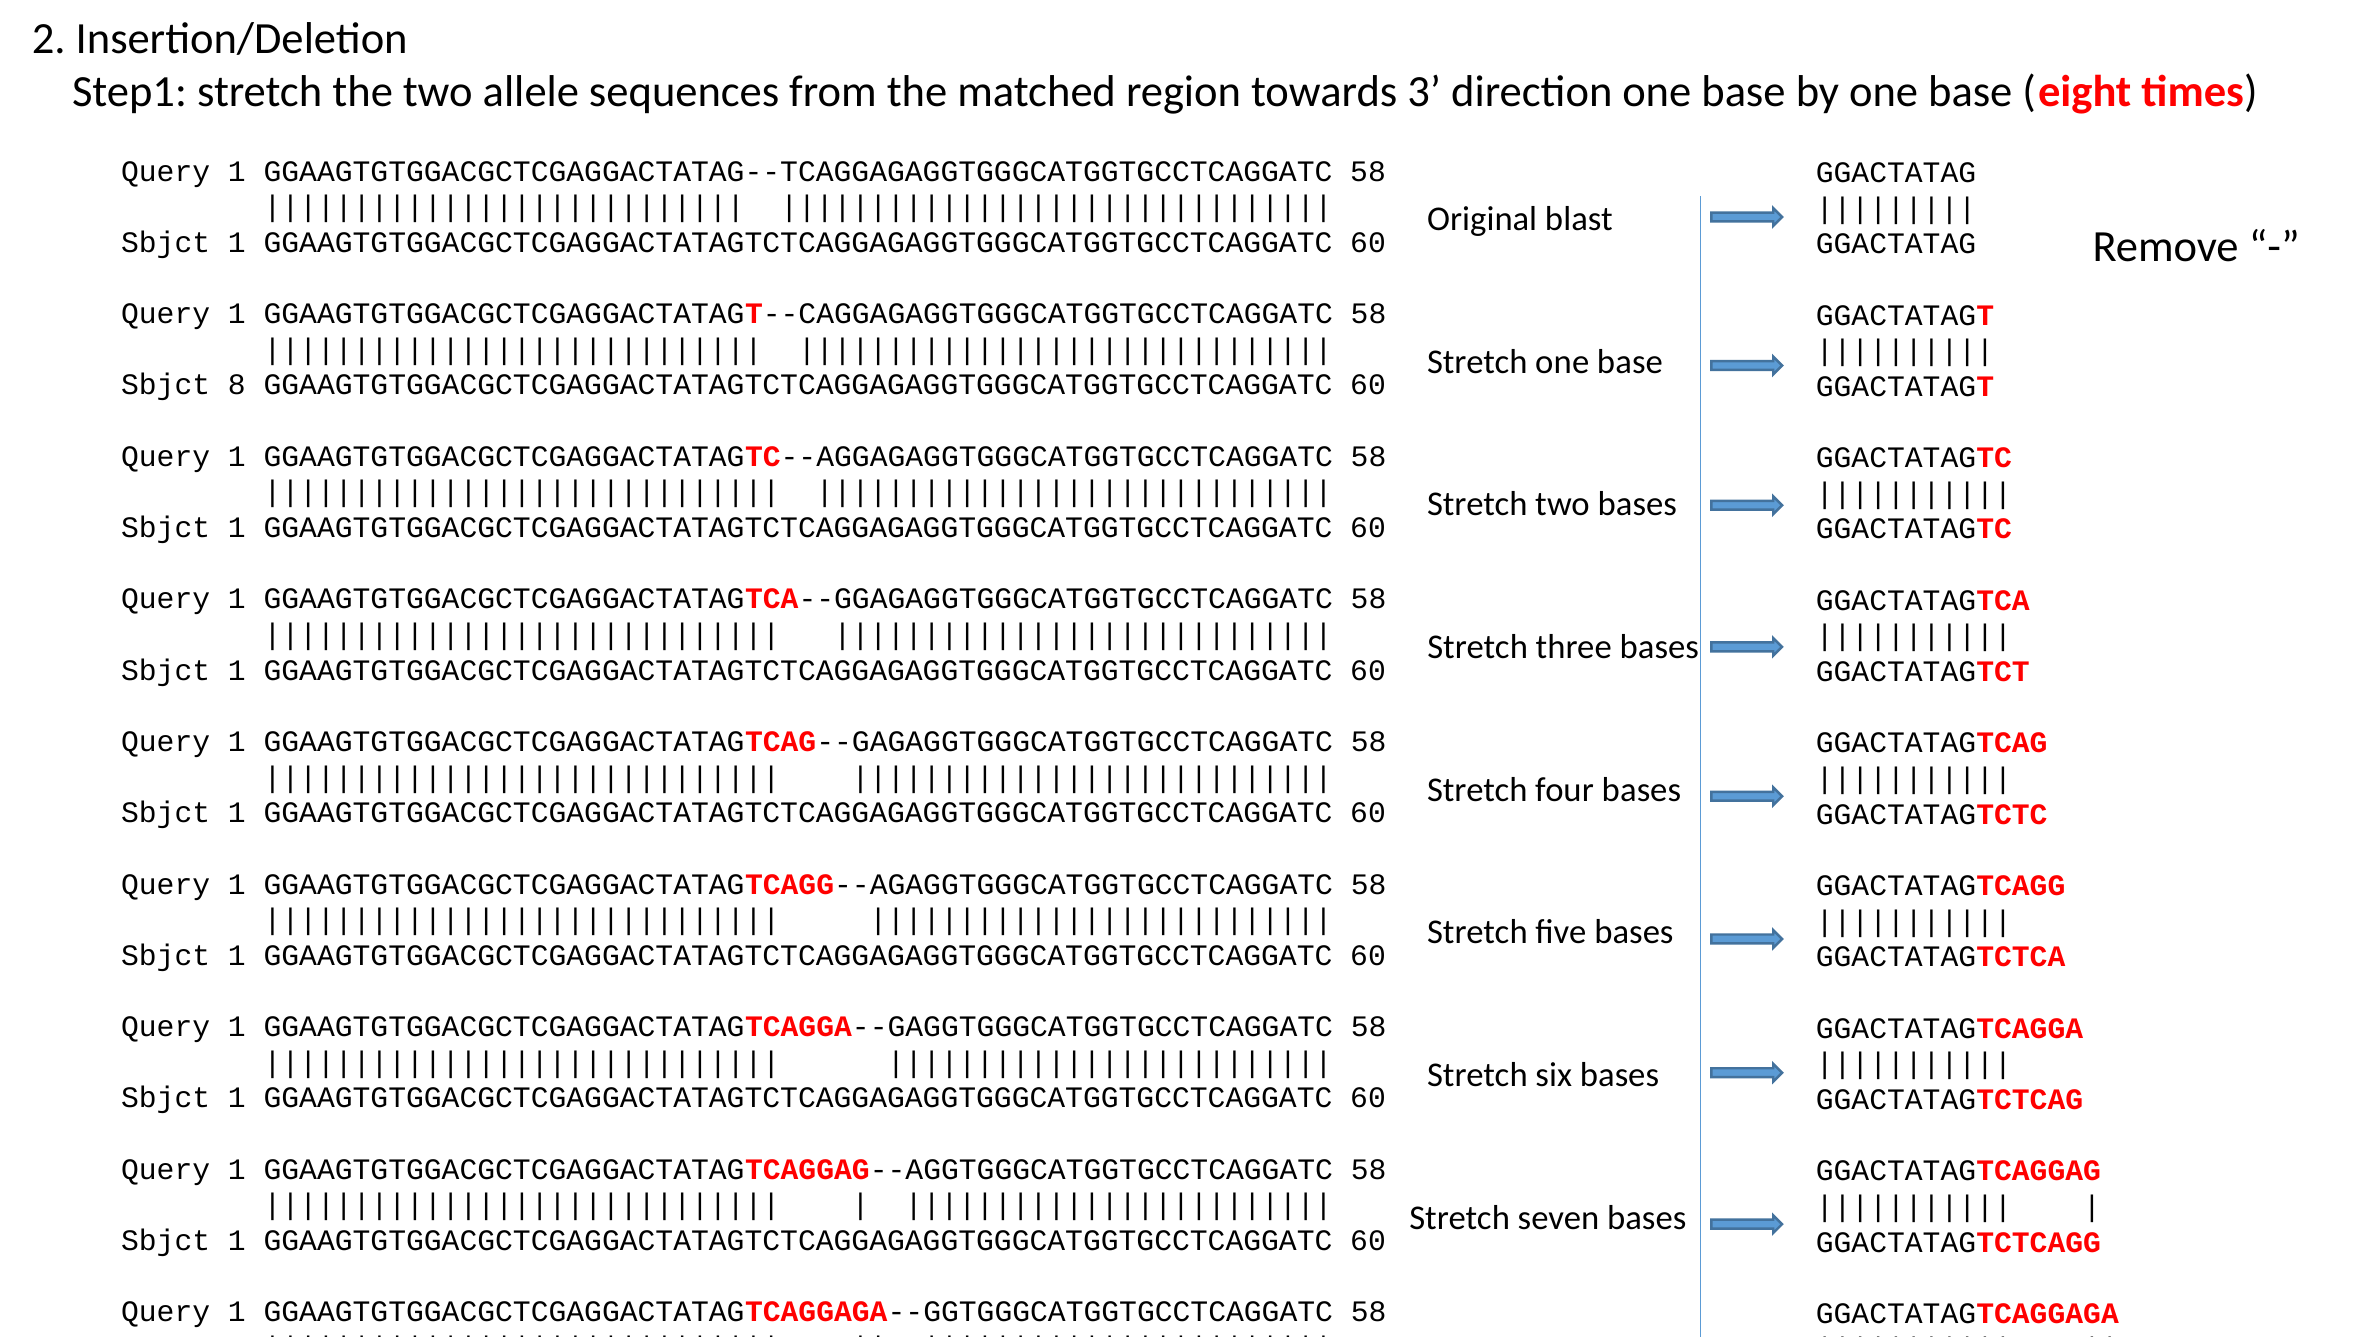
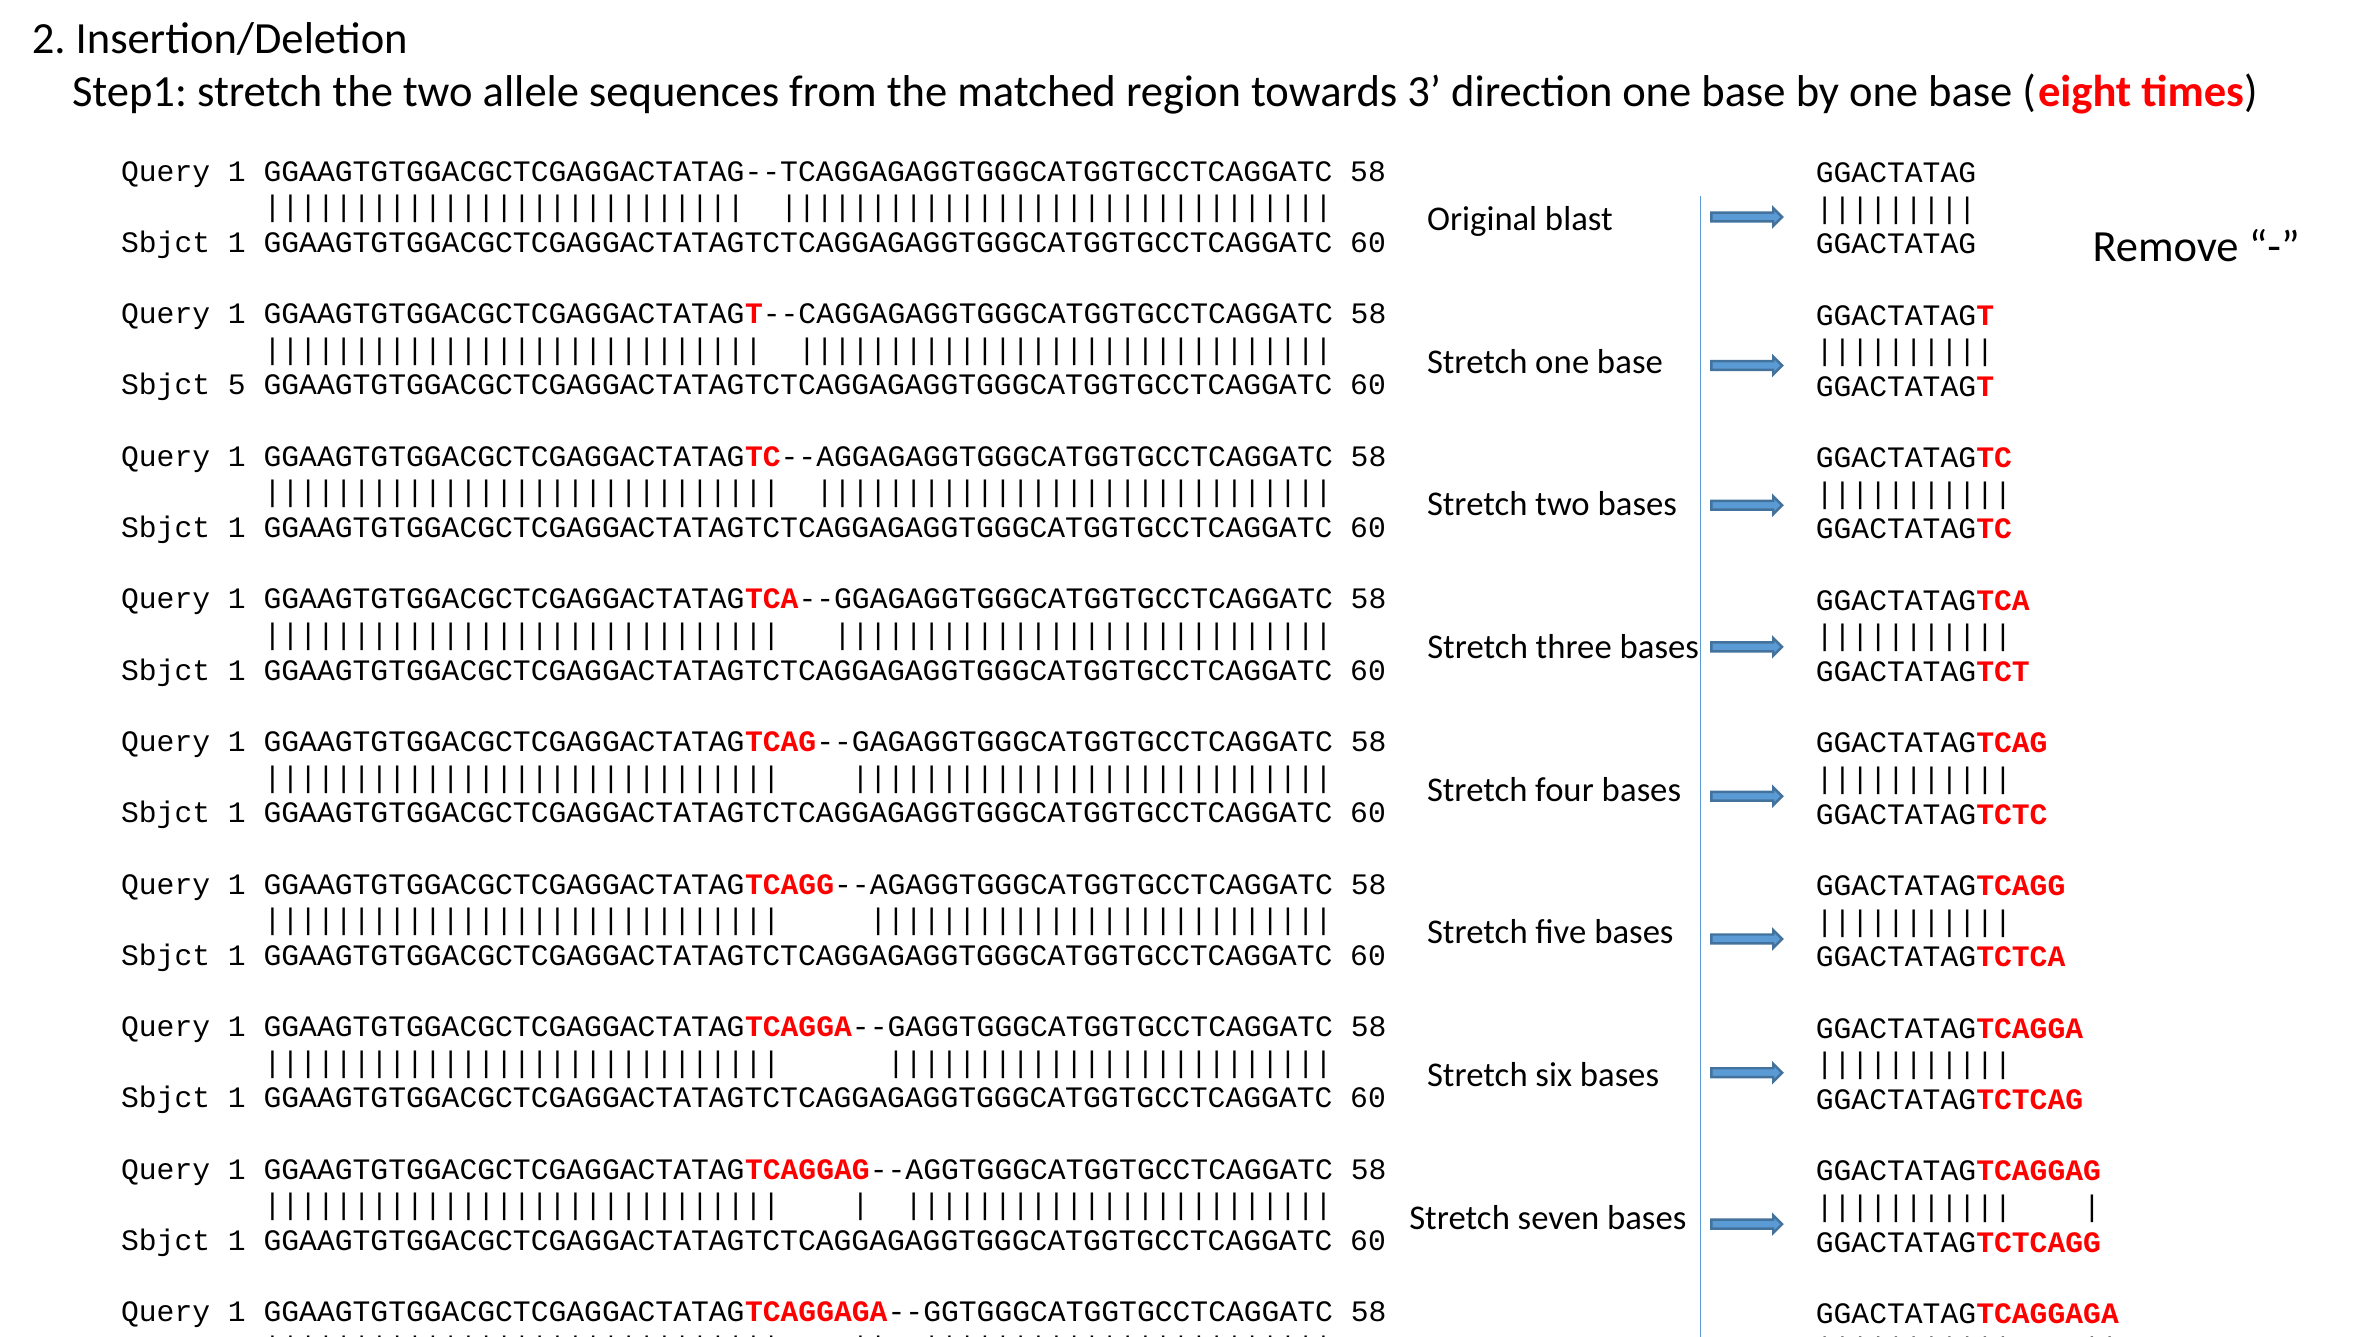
8: 8 -> 5 (237, 385)
